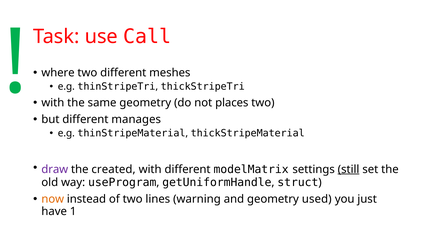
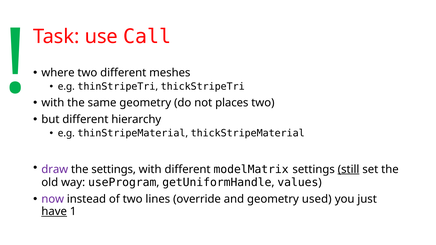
manages: manages -> hierarchy (136, 120)
the created: created -> settings (114, 169)
struct: struct -> values (298, 182)
now colour: orange -> purple (53, 199)
warning: warning -> override (197, 199)
have underline: none -> present (54, 212)
